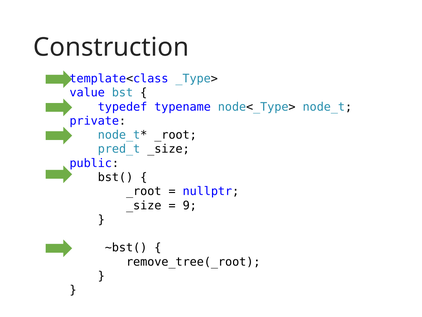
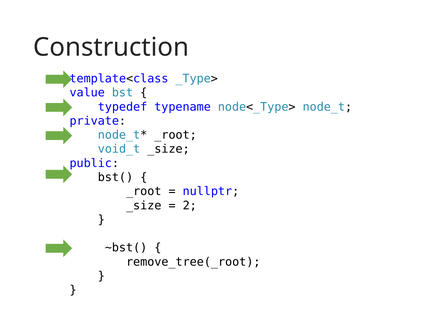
pred_t: pred_t -> void_t (119, 149)
9: 9 -> 2 (190, 205)
